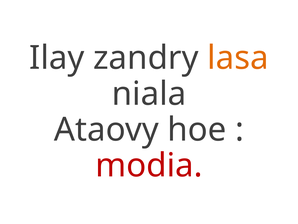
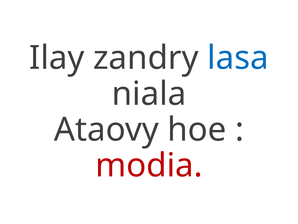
lasa colour: orange -> blue (238, 58)
